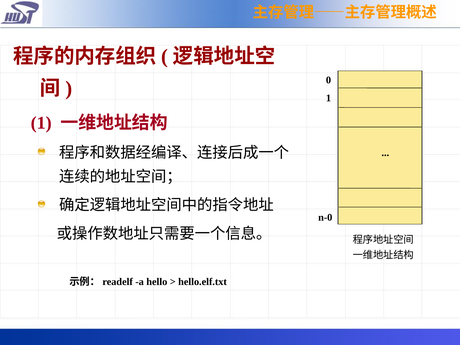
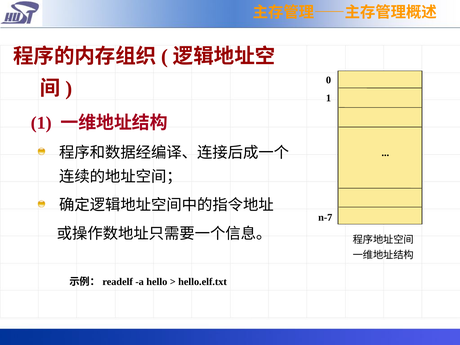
n-0: n-0 -> n-7 (325, 217)
